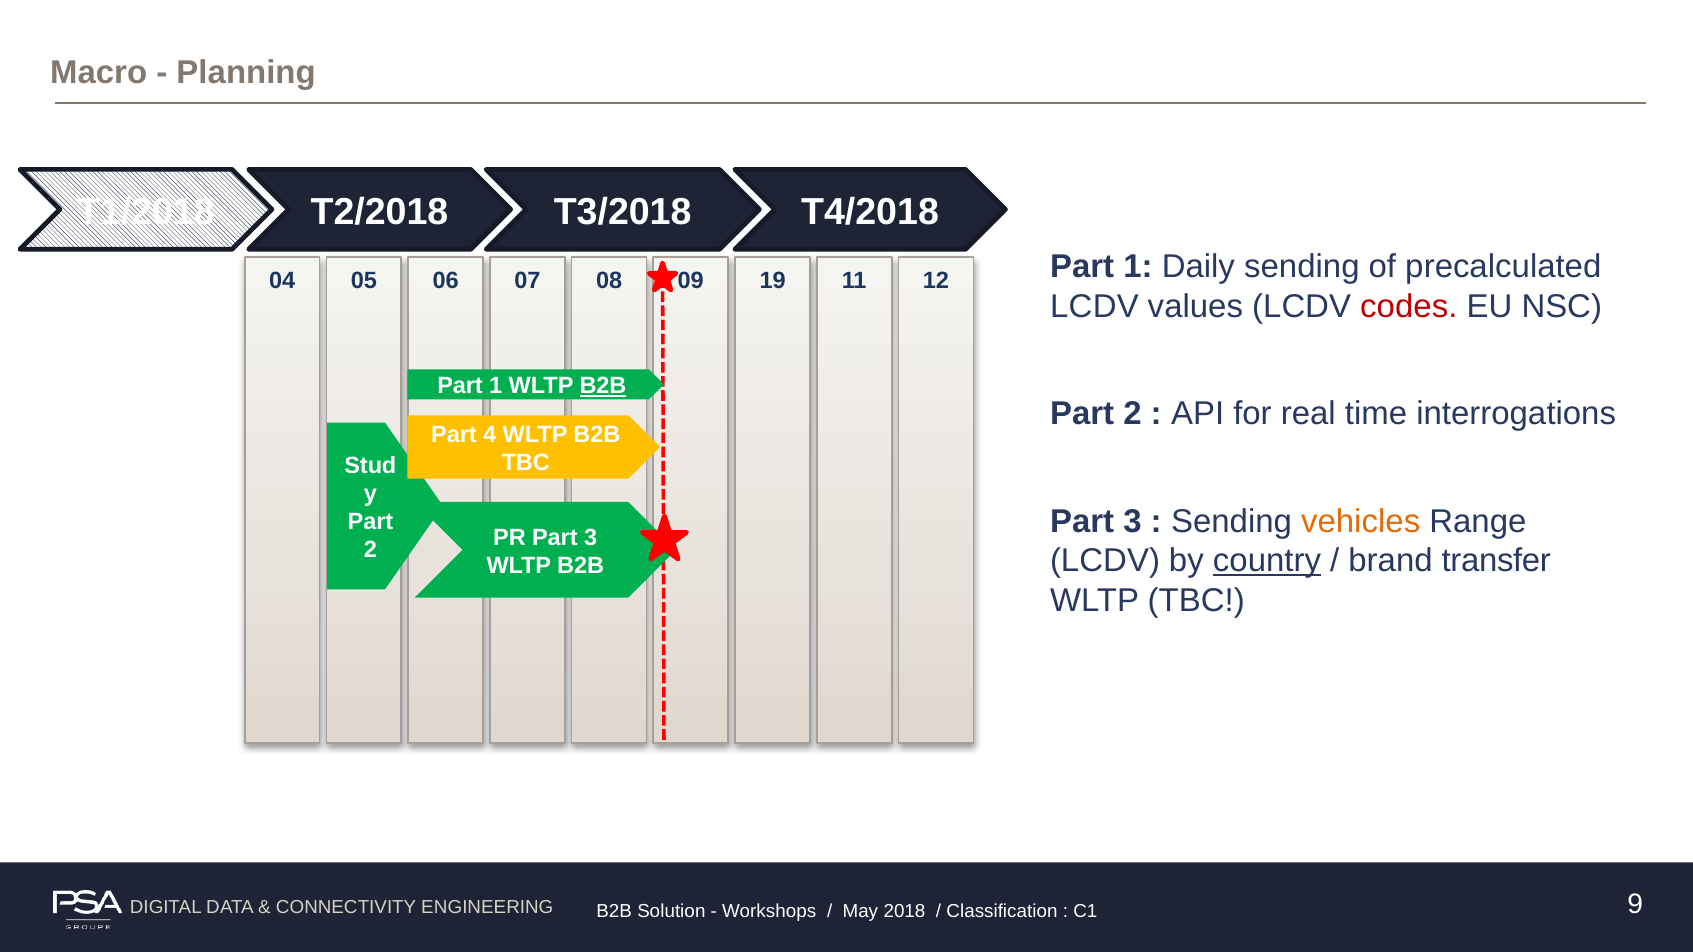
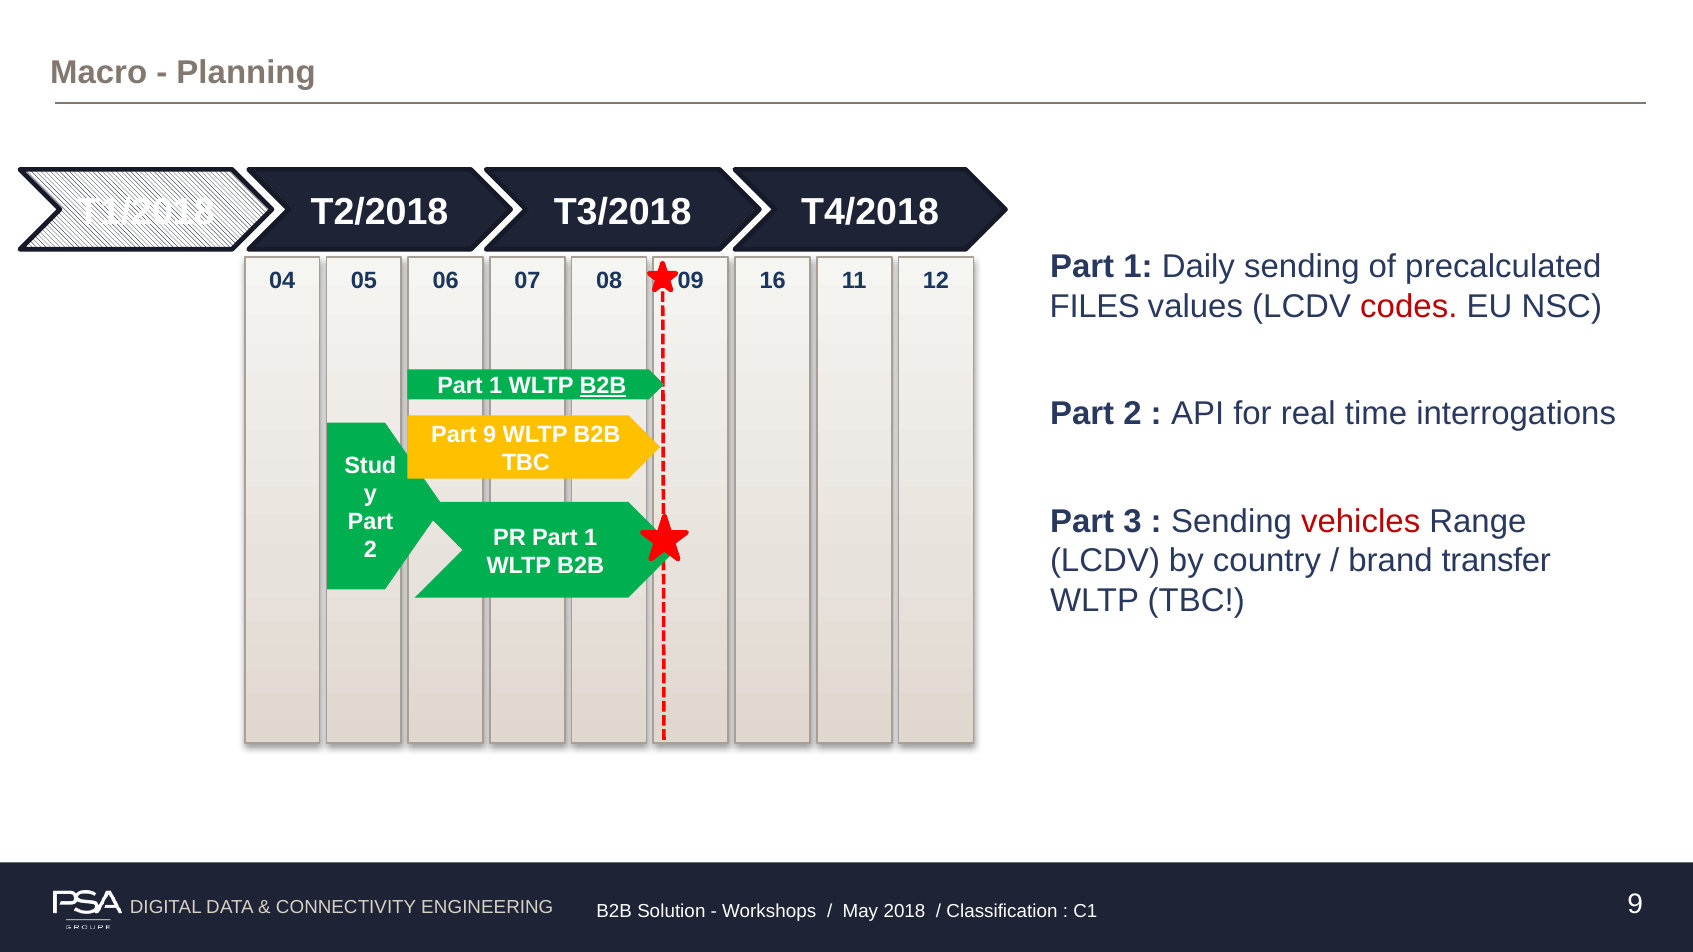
19: 19 -> 16 (773, 281)
LCDV: LCDV -> FILES (1095, 306)
Part 4: 4 -> 9 (490, 435)
vehicles colour: orange -> red (1361, 521)
PR Part 3: 3 -> 1 (591, 537)
country underline: present -> none (1267, 561)
